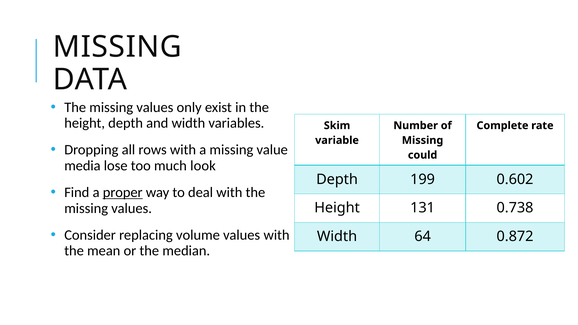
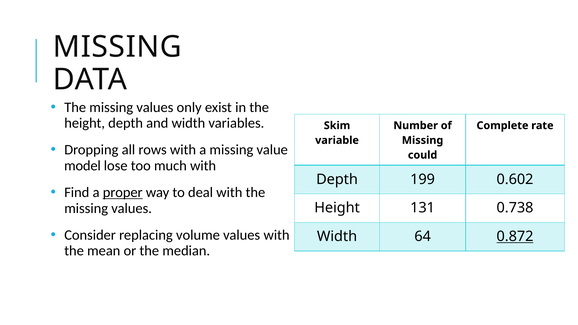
media: media -> model (82, 166)
much look: look -> with (203, 166)
0.872 underline: none -> present (515, 237)
